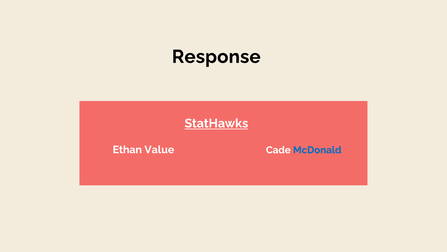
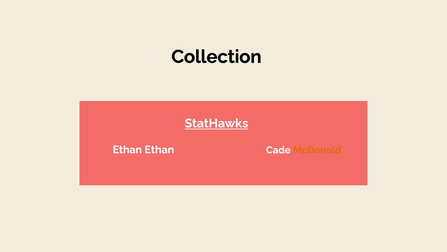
Response: Response -> Collection (216, 57)
Ethan Value: Value -> Ethan (159, 149)
McDonald colour: blue -> orange (317, 150)
